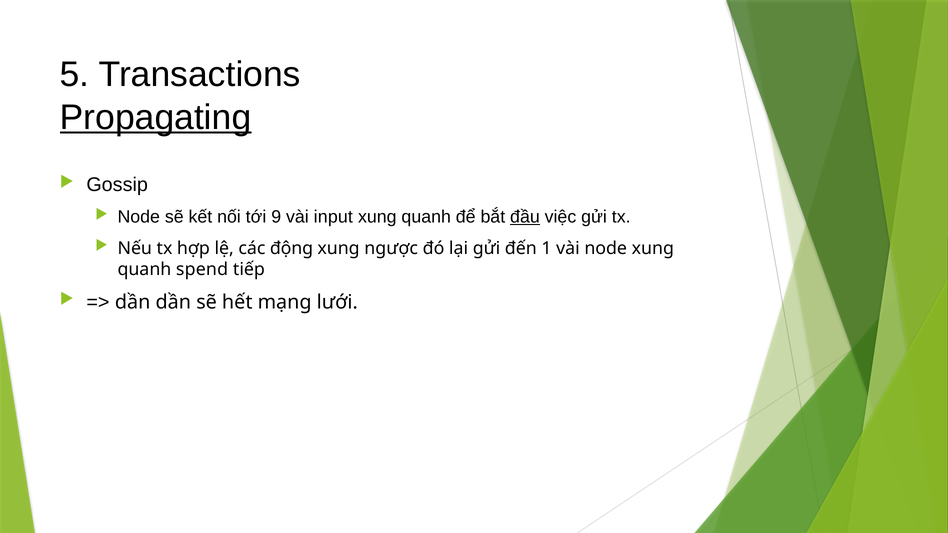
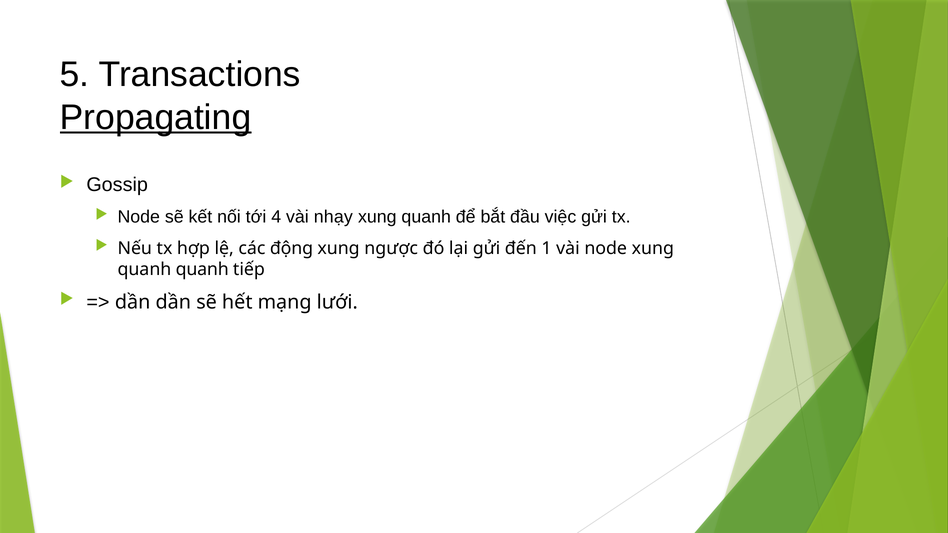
9: 9 -> 4 (276, 217)
input: input -> nhạy (333, 217)
đầu underline: present -> none (525, 217)
quanh spend: spend -> quanh (202, 270)
